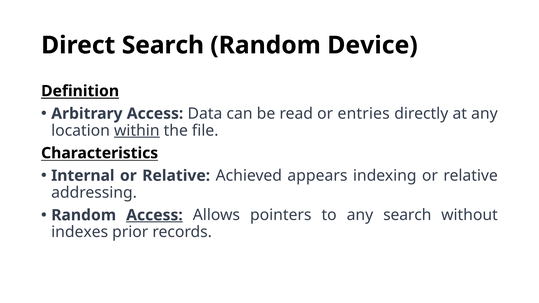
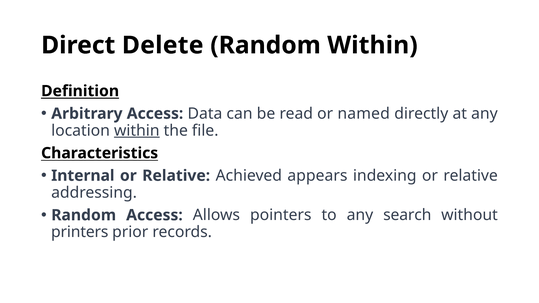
Direct Search: Search -> Delete (163, 45)
Random Device: Device -> Within (372, 45)
entries: entries -> named (364, 114)
Access underline: present -> none (154, 215)
indexes: indexes -> printers (80, 232)
